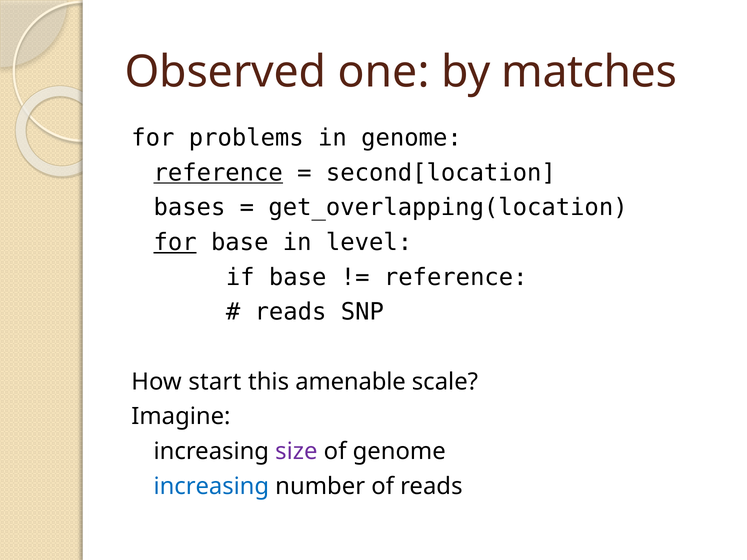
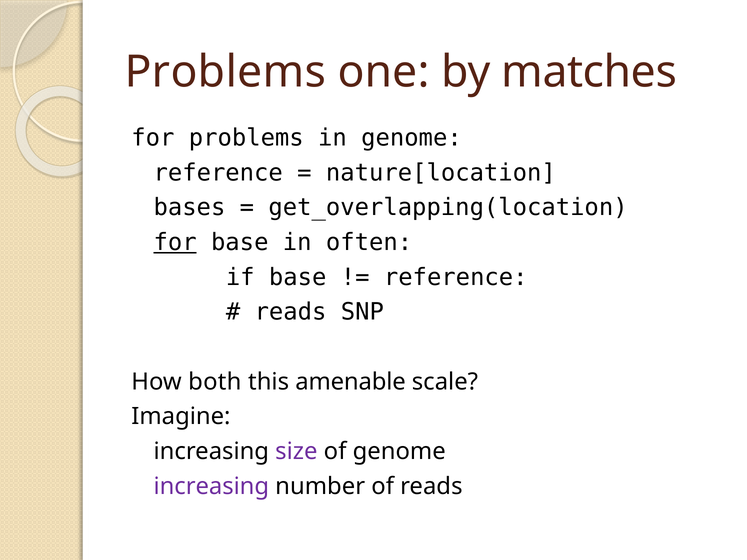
Observed: Observed -> Problems (225, 72)
reference underline: present -> none (218, 173)
second[location: second[location -> nature[location (441, 173)
level: level -> often (369, 242)
start: start -> both (215, 382)
increasing colour: blue -> purple (211, 486)
